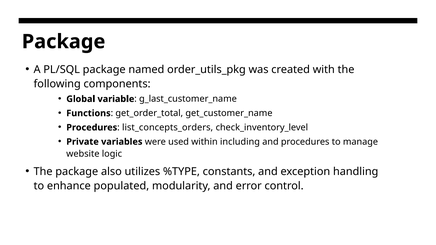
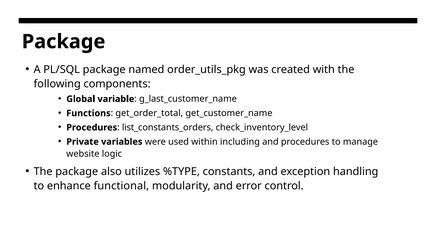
list_concepts_orders: list_concepts_orders -> list_constants_orders (168, 128)
populated: populated -> functional (121, 186)
